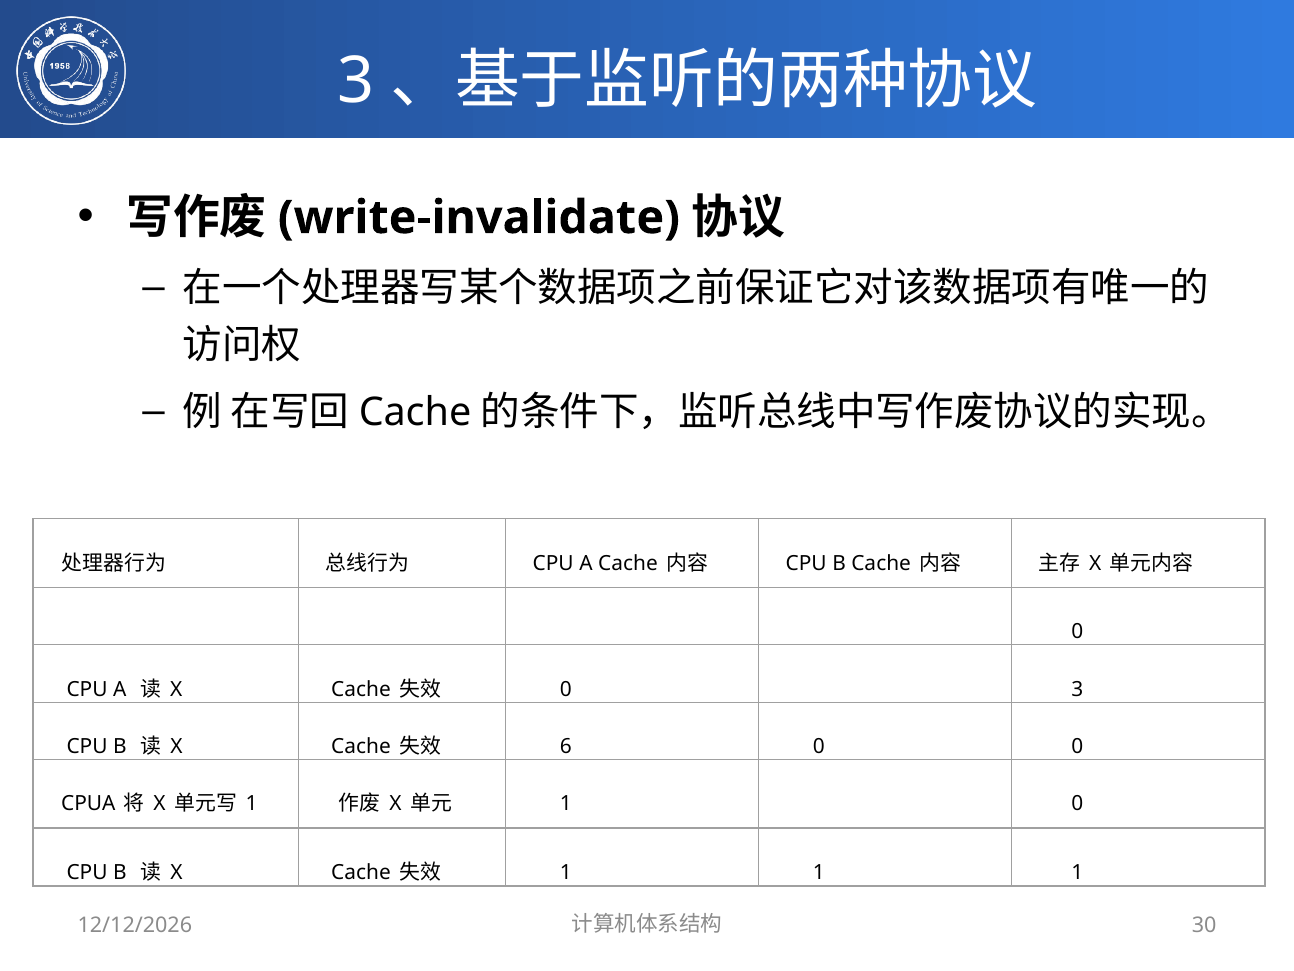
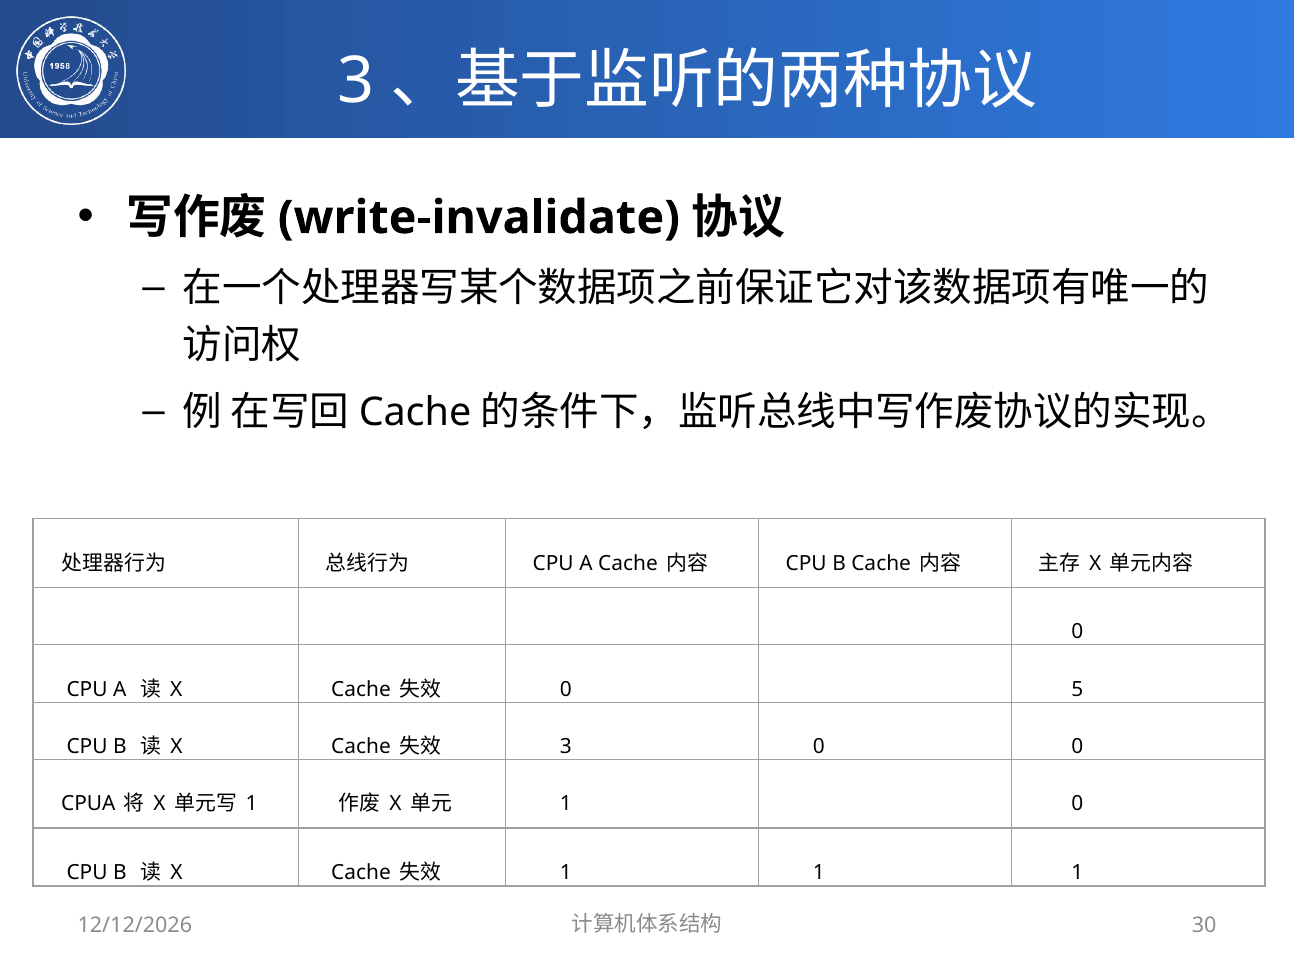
0 3: 3 -> 5 (1077, 689)
6: 6 -> 3 (566, 746)
